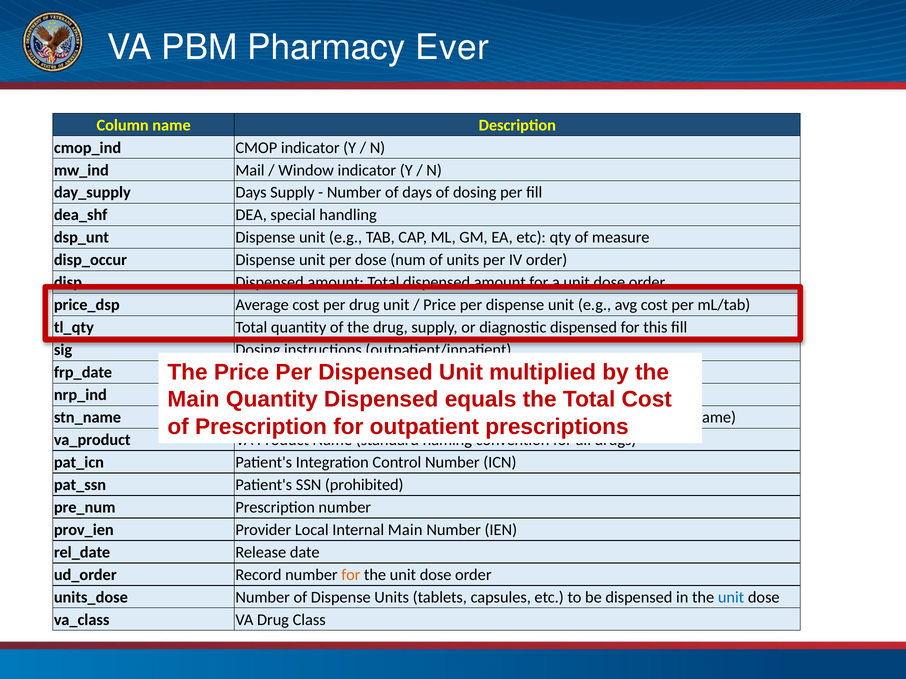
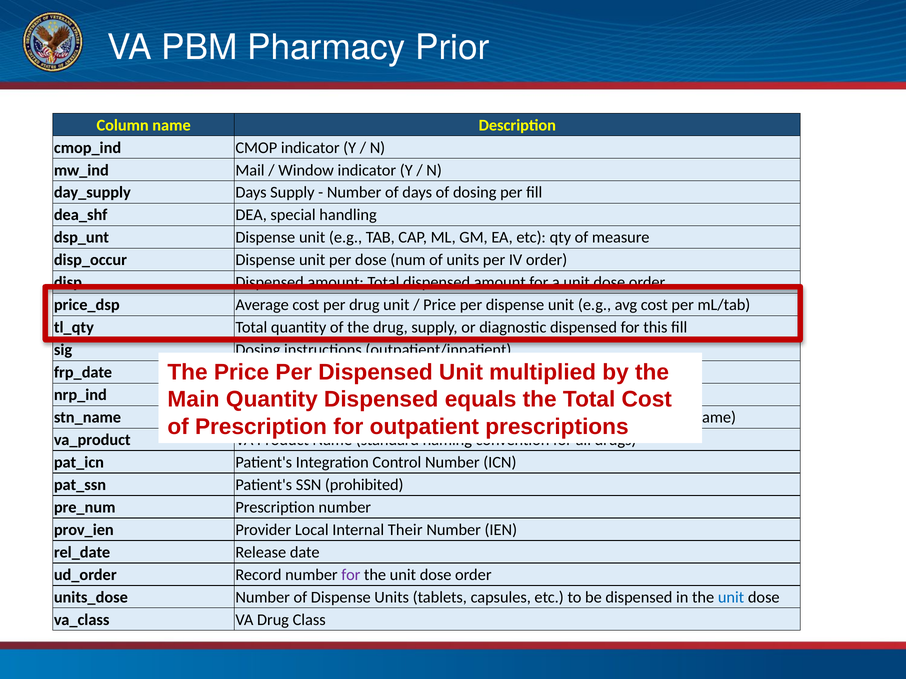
Ever: Ever -> Prior (452, 48)
Internal Main: Main -> Their (405, 530)
for colour: orange -> purple (351, 575)
